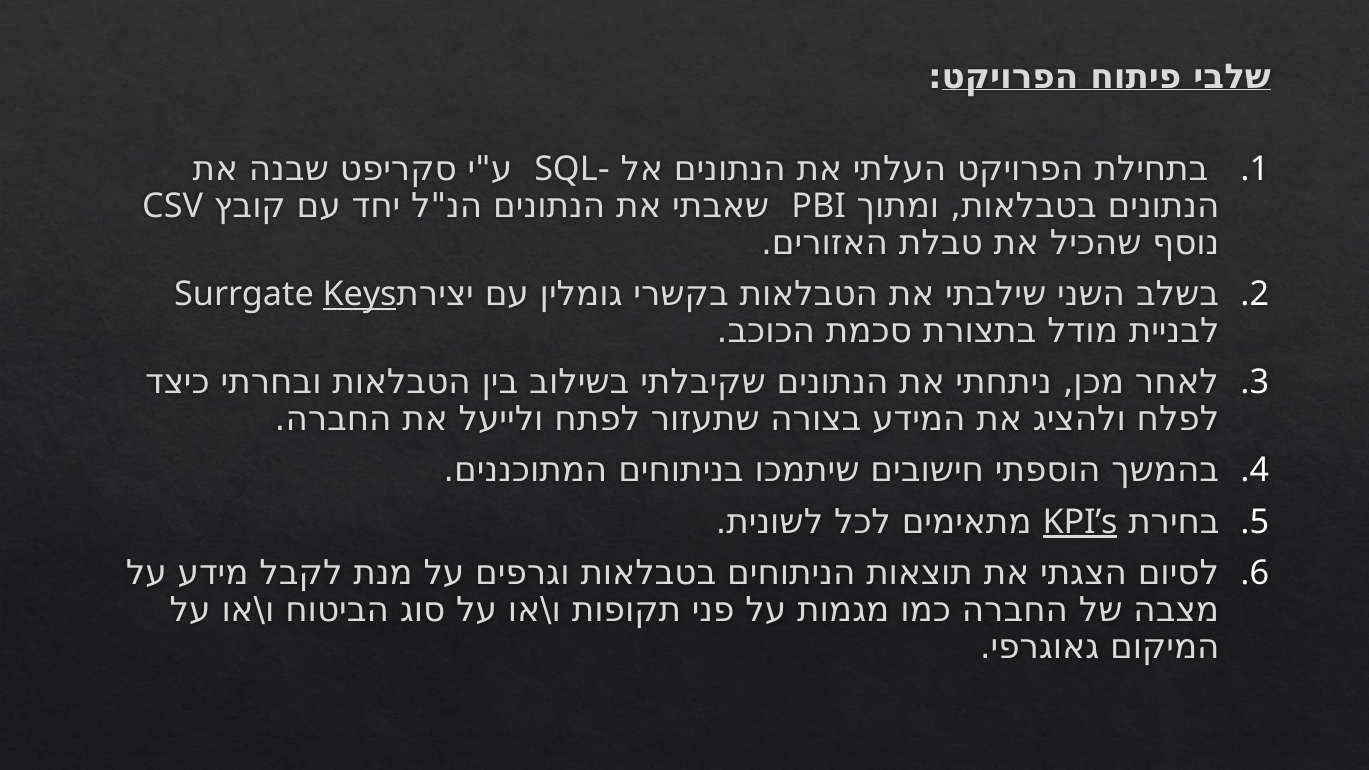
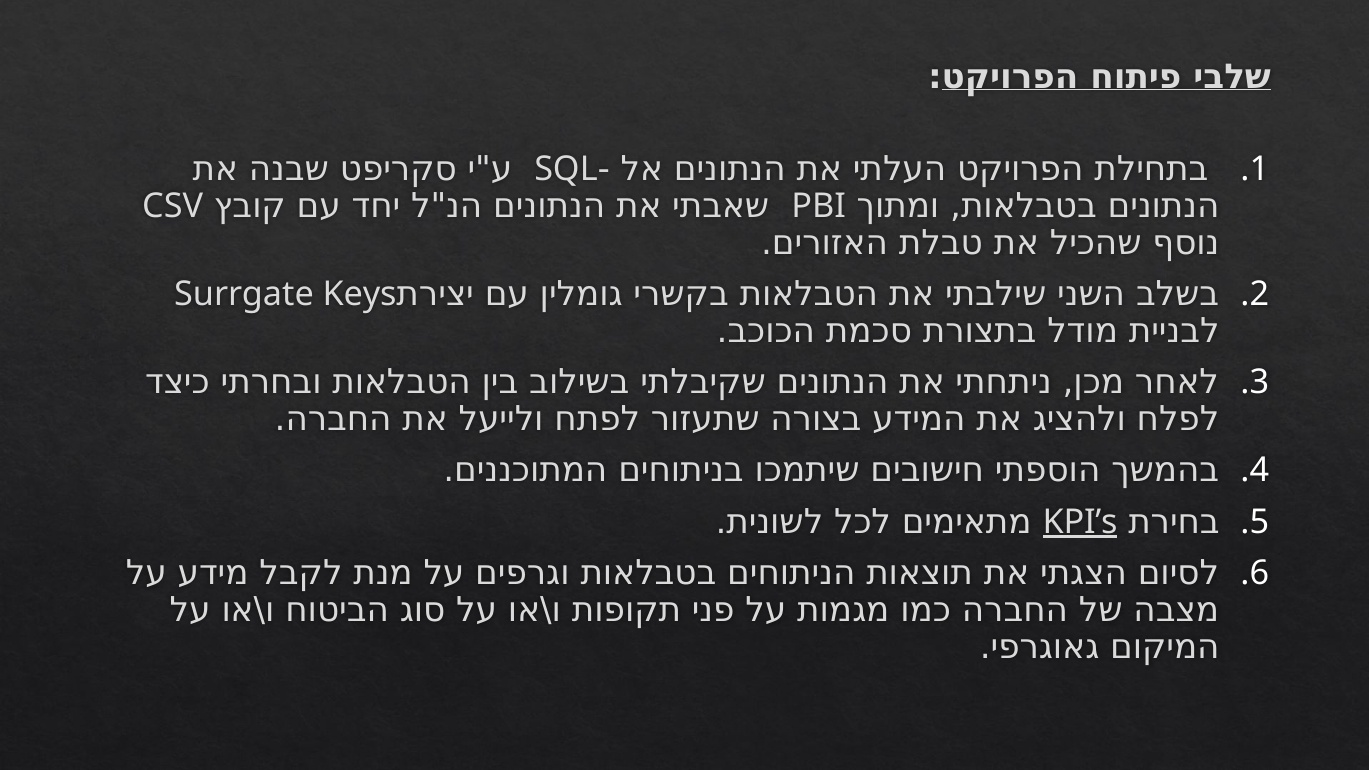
Keys underline: present -> none (360, 294)
